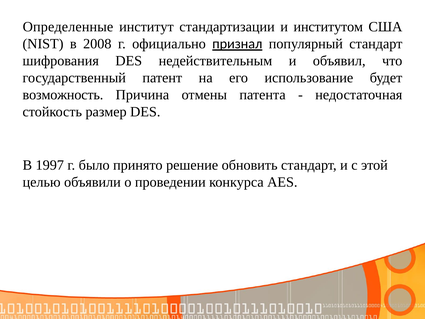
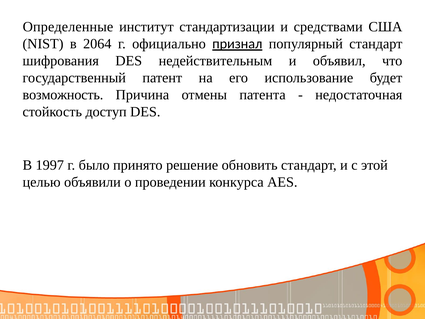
институтом: институтом -> средствами (328, 27)
2008: 2008 -> 2064 (97, 44)
размер: размер -> доступ (106, 112)
